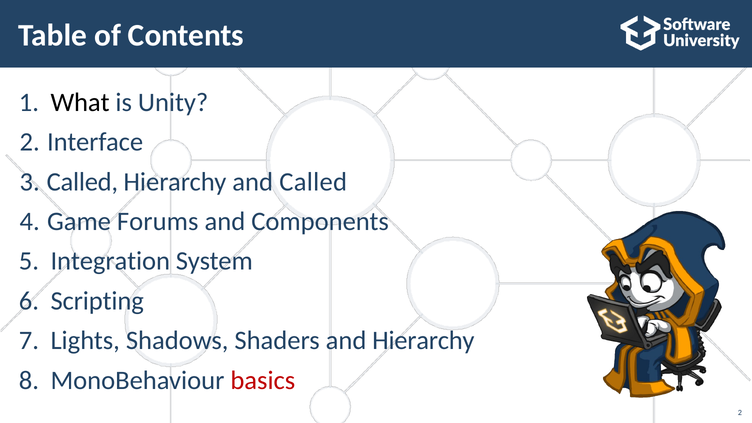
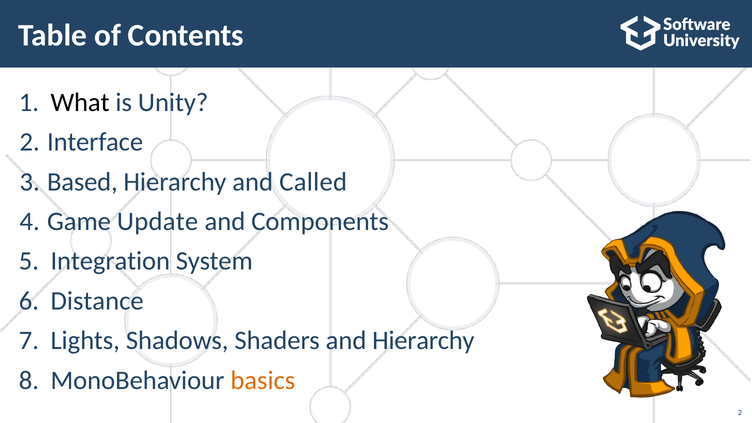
Called: Called -> Based (82, 182)
Forums: Forums -> Update (158, 221)
Scripting: Scripting -> Distance (97, 301)
basics colour: red -> orange (263, 380)
